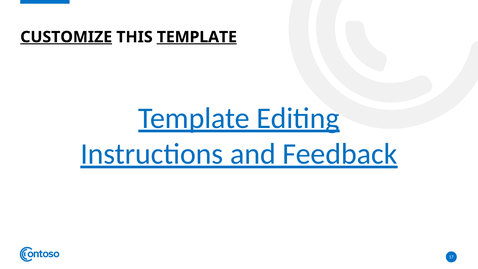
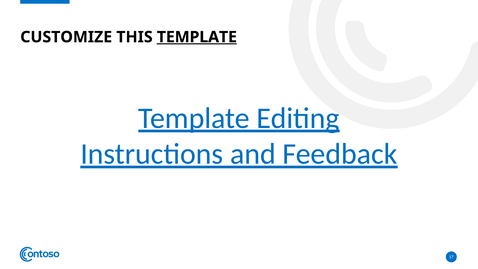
CUSTOMIZE underline: present -> none (66, 37)
